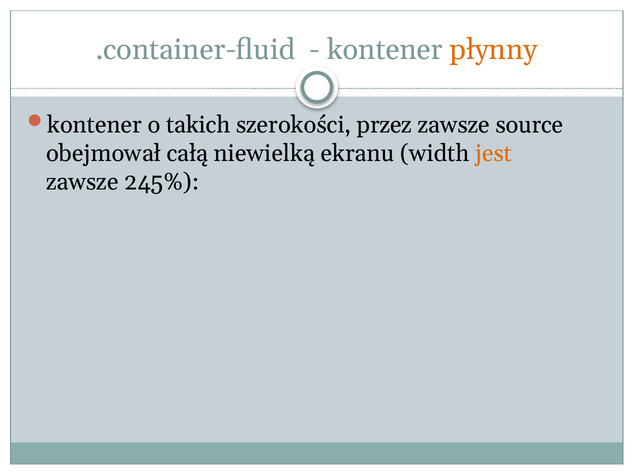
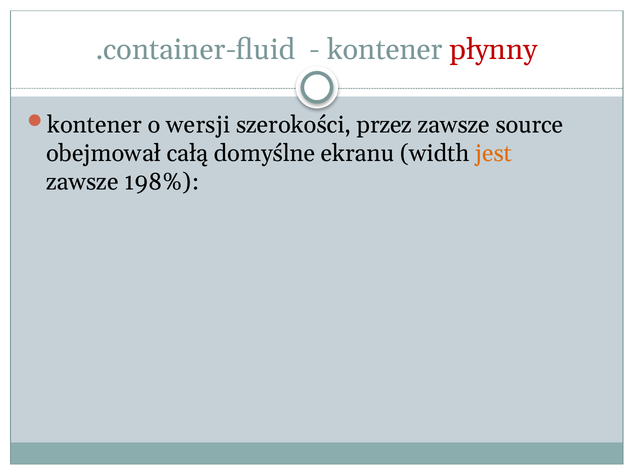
płynny colour: orange -> red (494, 50)
takich: takich -> wersji (198, 125)
niewielką: niewielką -> domyślne (265, 153)
245%: 245% -> 198% (162, 182)
